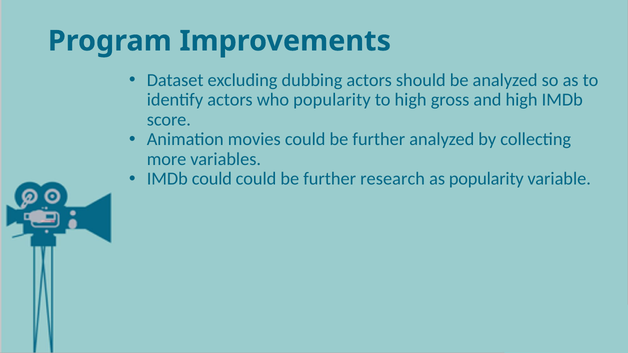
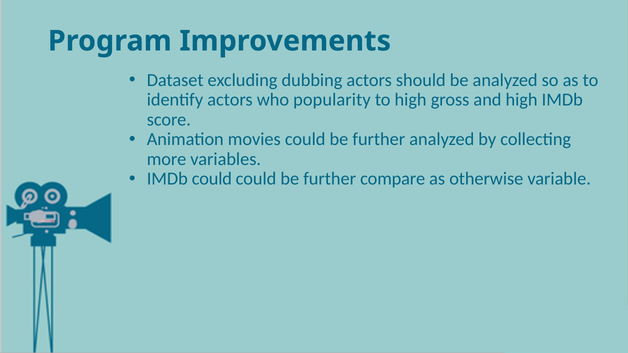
research: research -> compare (393, 179)
as popularity: popularity -> otherwise (486, 179)
